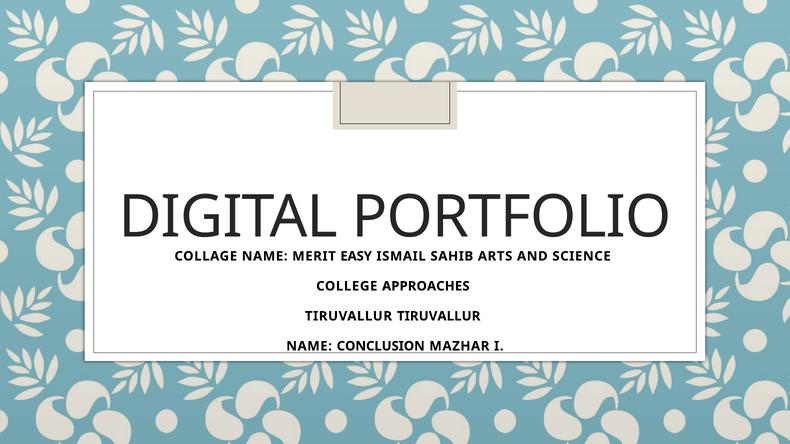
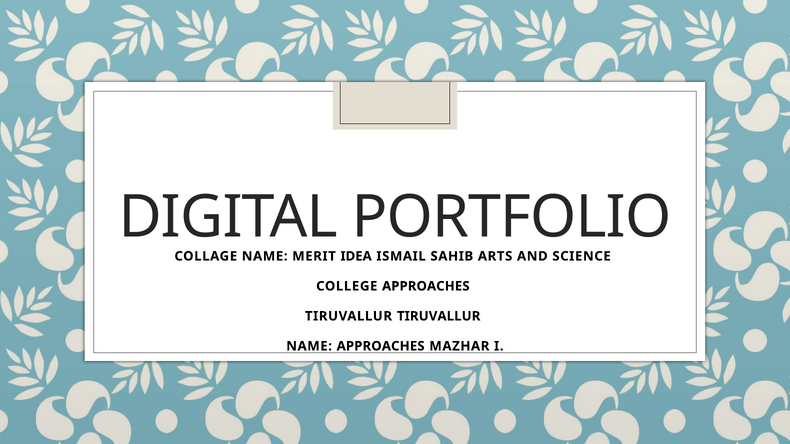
EASY: EASY -> IDEA (356, 256)
NAME CONCLUSION: CONCLUSION -> APPROACHES (381, 346)
